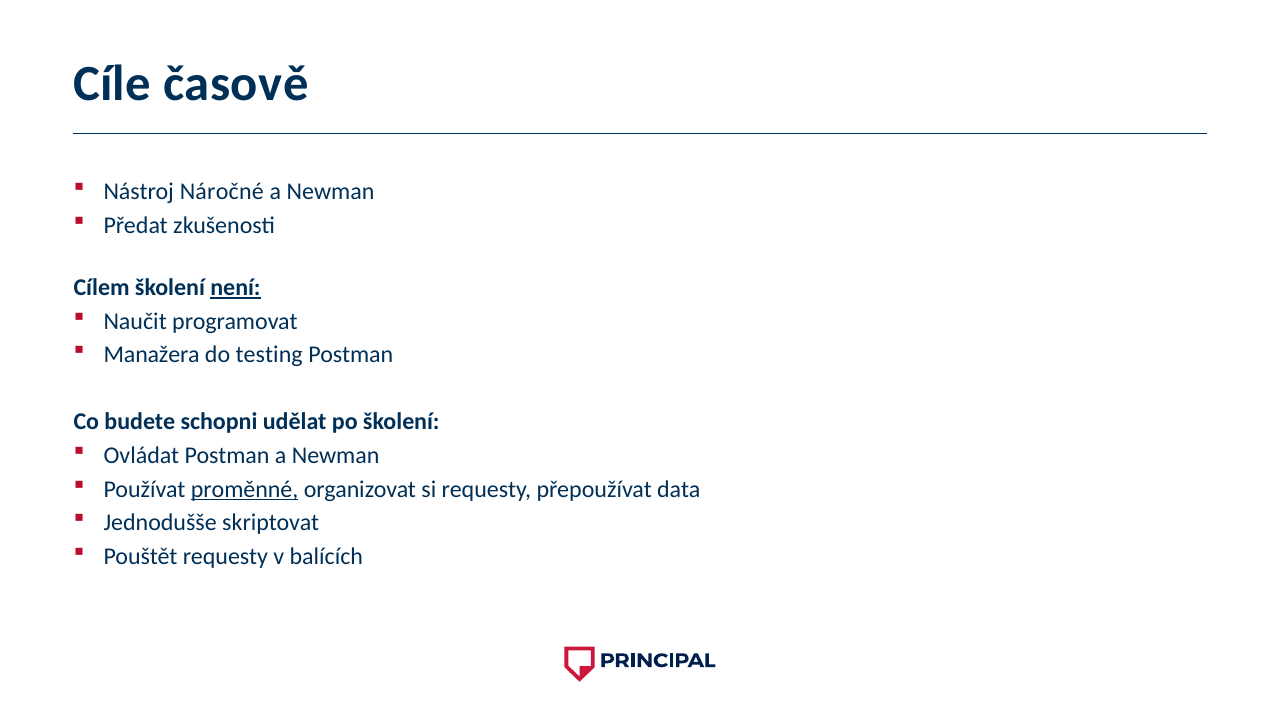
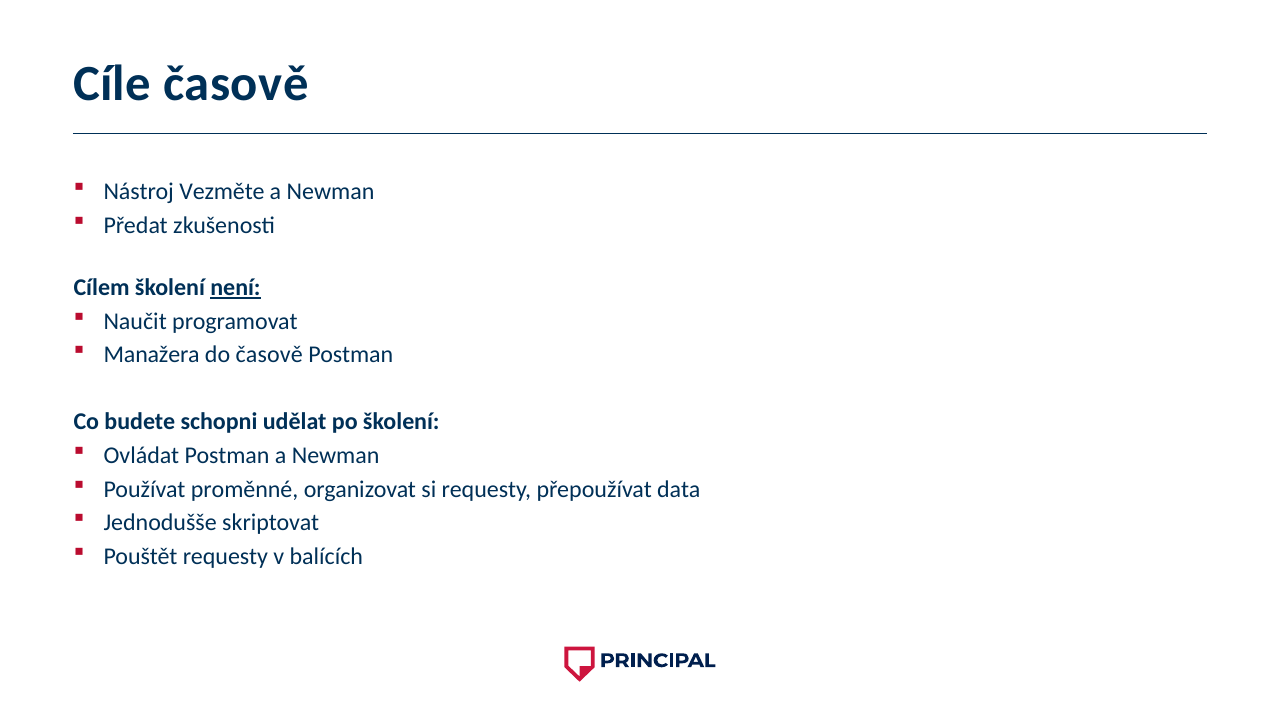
Náročné: Náročné -> Vezměte (222, 192)
do testing: testing -> časově (269, 355)
proměnné underline: present -> none (245, 489)
